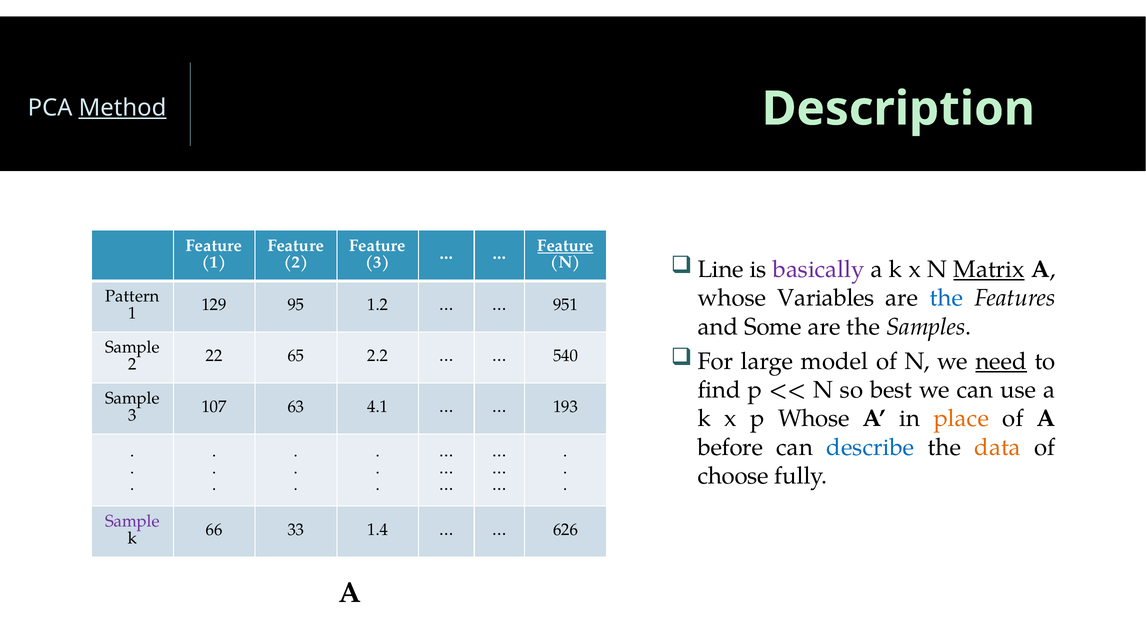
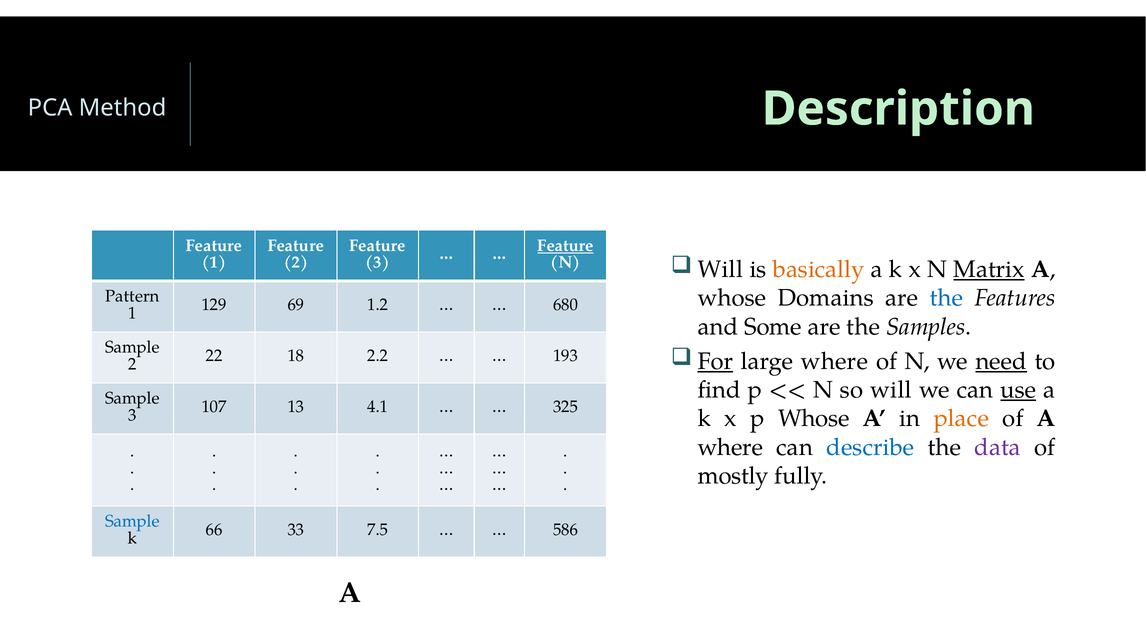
Method underline: present -> none (123, 108)
Line: Line -> Will (720, 270)
basically colour: purple -> orange (819, 270)
Variables: Variables -> Domains (826, 298)
95: 95 -> 69 (296, 305)
951: 951 -> 680 (566, 305)
For underline: none -> present (715, 362)
large model: model -> where (835, 362)
65: 65 -> 18 (296, 356)
540: 540 -> 193 (566, 356)
so best: best -> will (891, 390)
use underline: none -> present (1018, 390)
63: 63 -> 13 (296, 407)
193: 193 -> 325 (566, 407)
before: before -> where (730, 448)
data colour: orange -> purple (998, 448)
choose: choose -> mostly (733, 476)
Sample colour: purple -> blue (132, 522)
1.4: 1.4 -> 7.5 (378, 530)
626: 626 -> 586 (566, 530)
